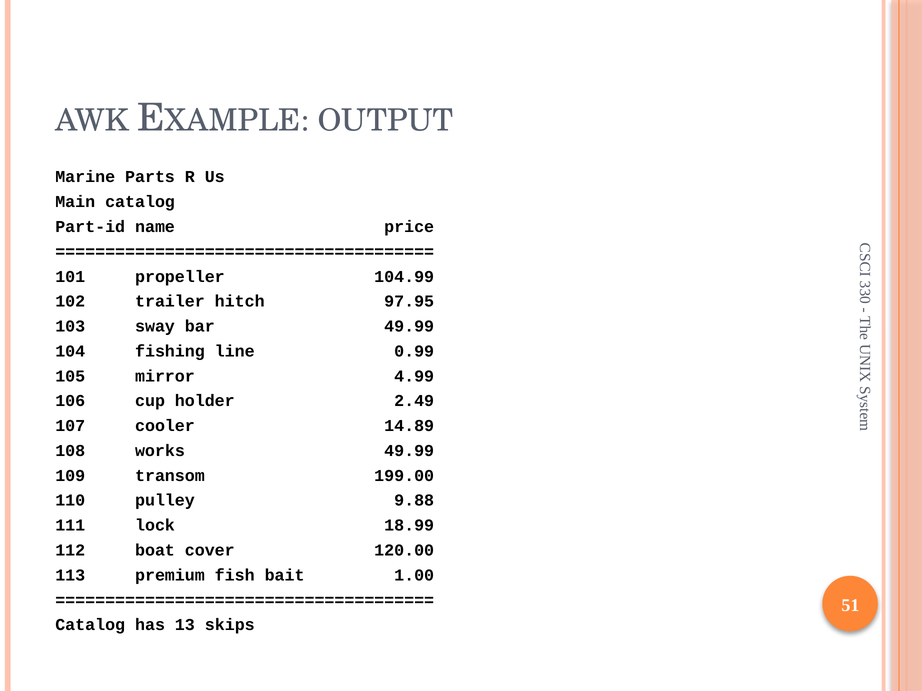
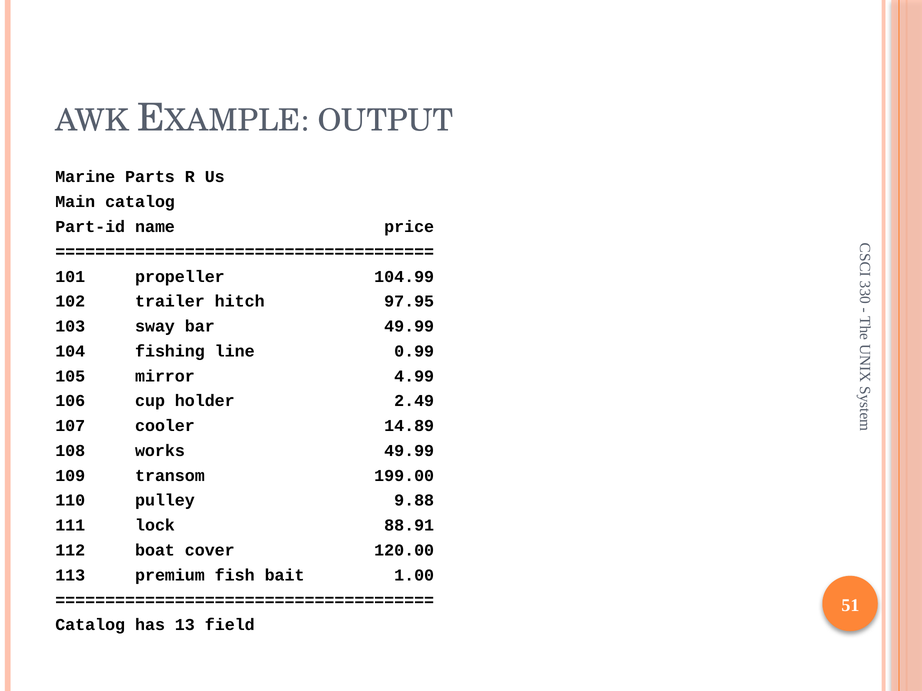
18.99: 18.99 -> 88.91 (409, 526)
skips: skips -> field (230, 625)
